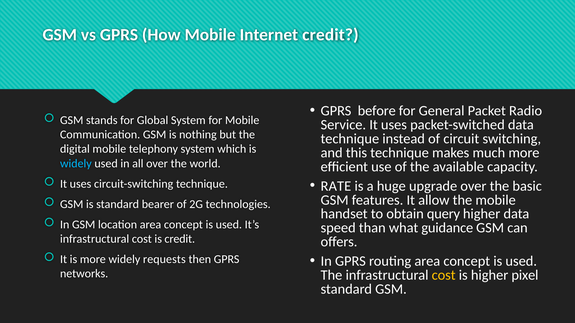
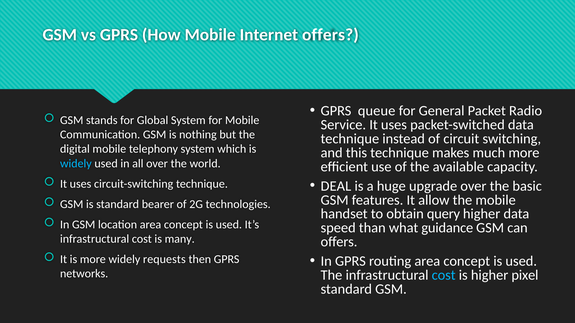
Internet credit: credit -> offers (330, 35)
before: before -> queue (377, 111)
RATE: RATE -> DEAL (336, 186)
is credit: credit -> many (180, 239)
cost colour: yellow -> light blue (444, 275)
